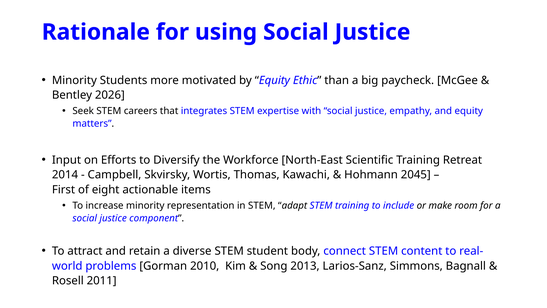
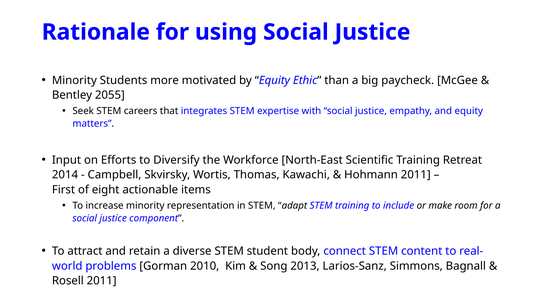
2026: 2026 -> 2055 (110, 95)
Hohmann 2045: 2045 -> 2011 (416, 175)
